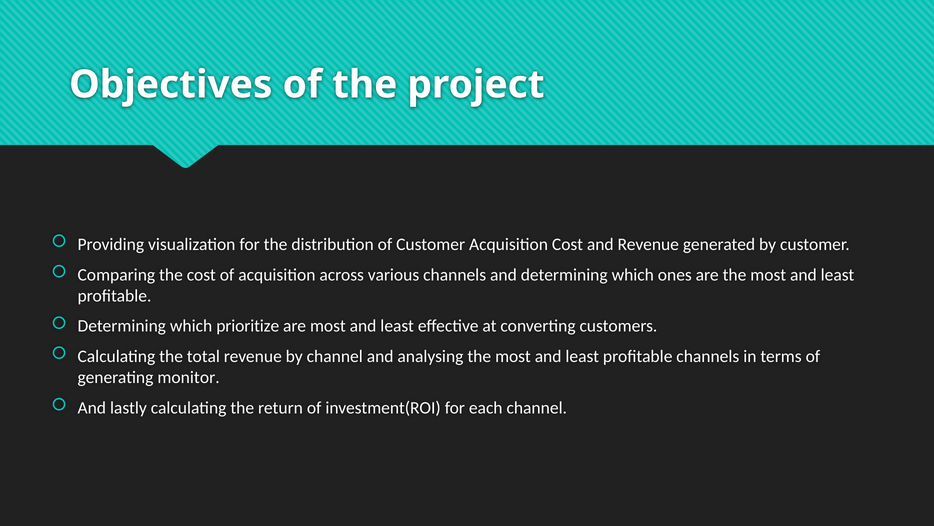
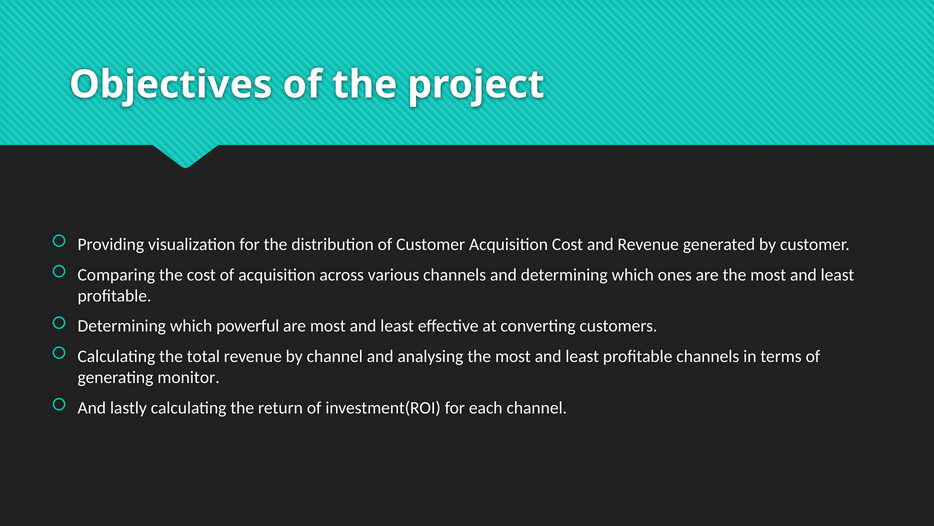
prioritize: prioritize -> powerful (248, 326)
